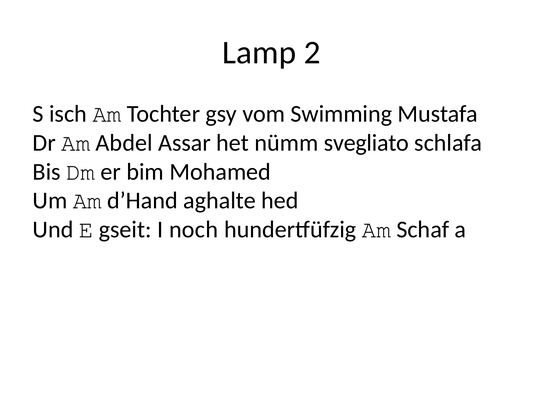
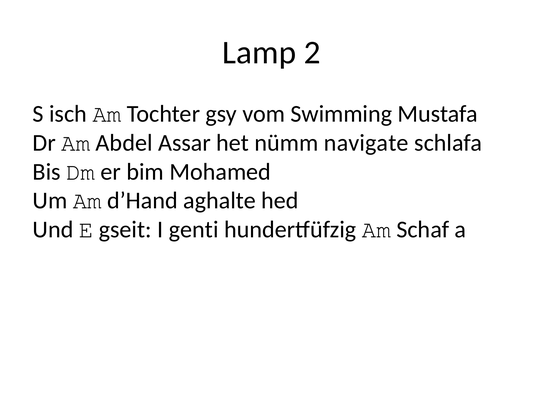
svegliato: svegliato -> navigate (366, 143)
noch: noch -> genti (194, 230)
